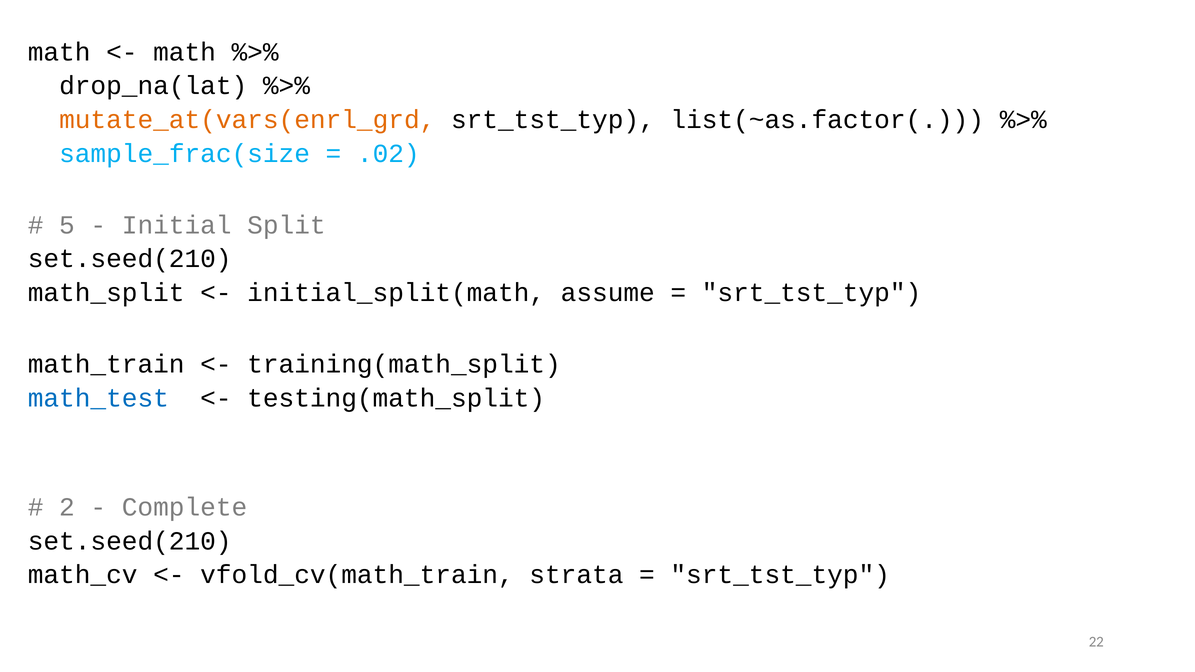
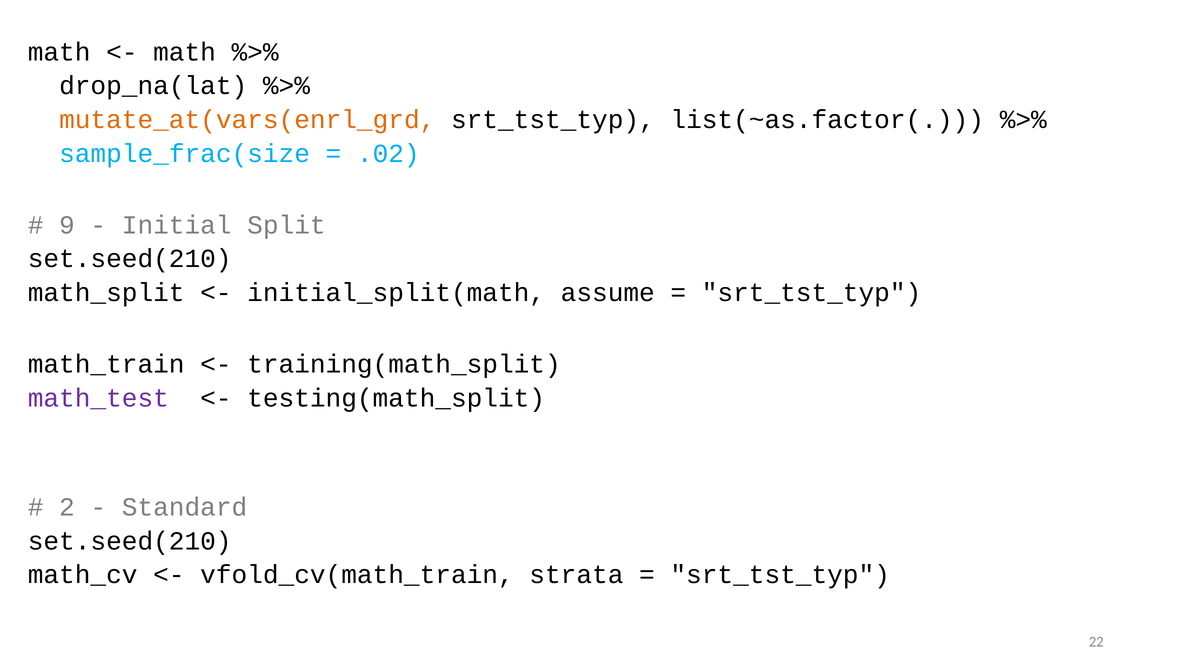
5: 5 -> 9 (67, 225)
math_test colour: blue -> purple (98, 398)
Complete: Complete -> Standard (185, 507)
